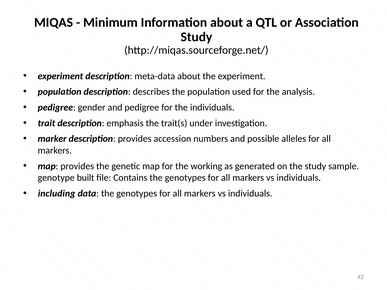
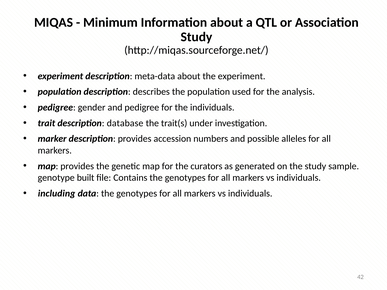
emphasis: emphasis -> database (125, 123)
working: working -> curators (206, 166)
